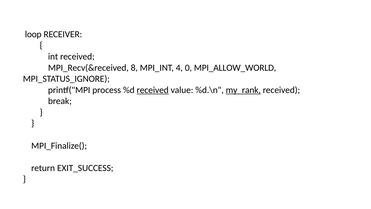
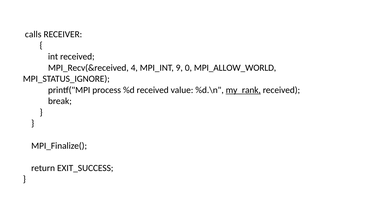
loop: loop -> calls (33, 34)
8: 8 -> 4 (134, 68)
4: 4 -> 9 (179, 68)
received underline: present -> none (153, 90)
